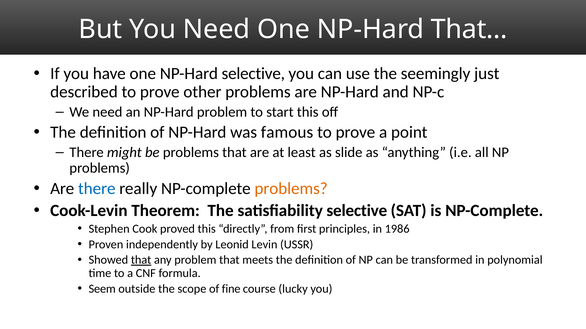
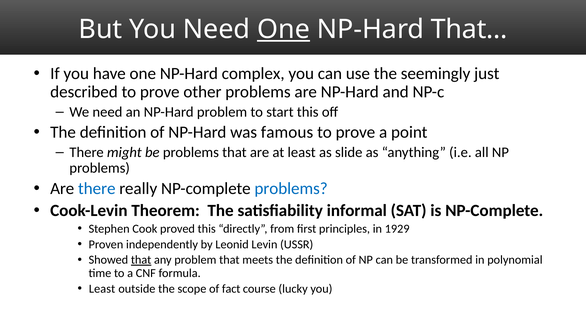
One underline: none -> present (283, 29)
NP-Hard selective: selective -> complex (253, 74)
problems colour: orange -> blue (291, 189)
satisfiability selective: selective -> informal (357, 211)
1986: 1986 -> 1929 (397, 229)
Seem: Seem -> Least (102, 289)
fine: fine -> fact (231, 289)
